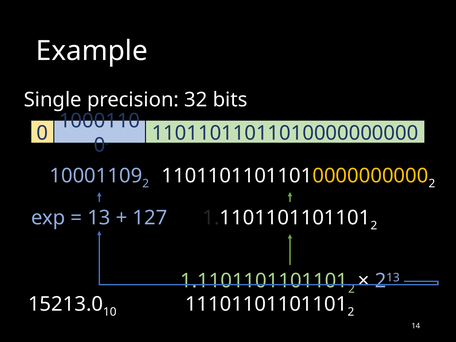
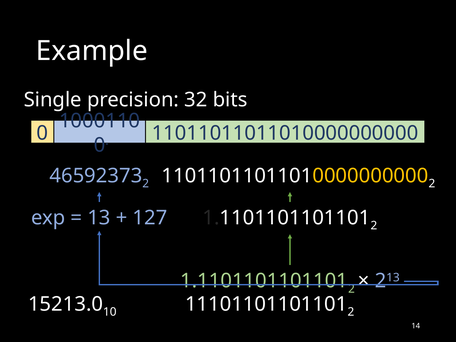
10001109: 10001109 -> 46592373 (96, 176)
